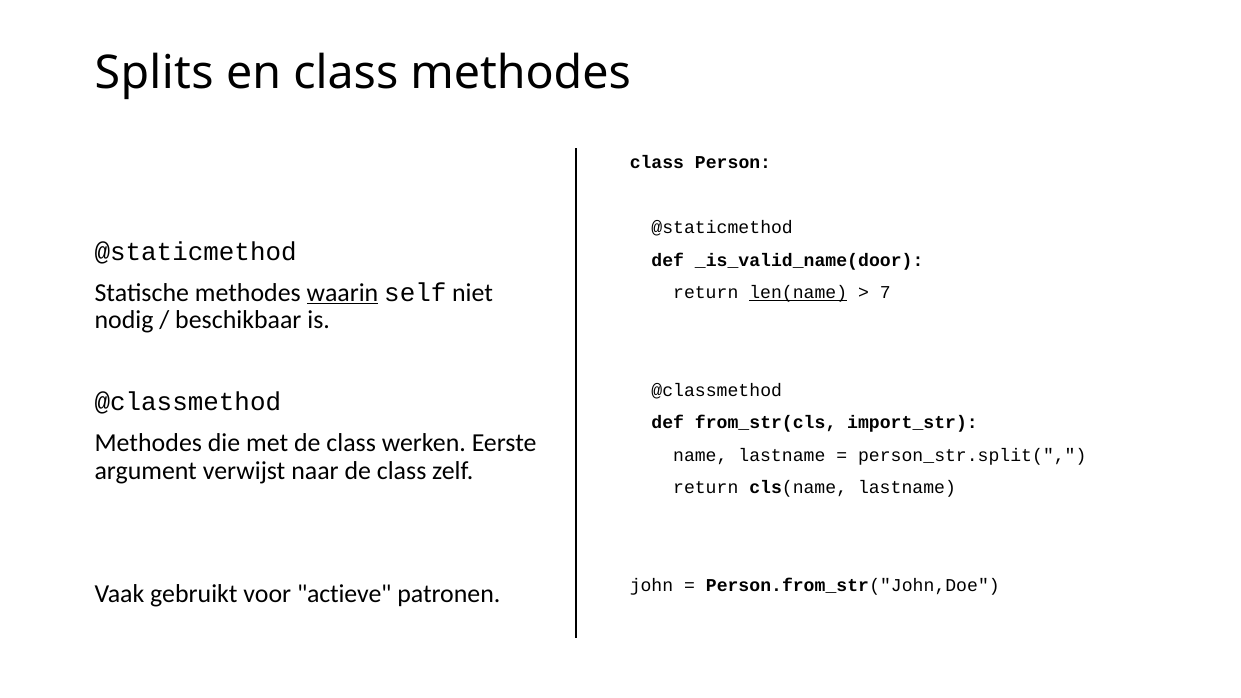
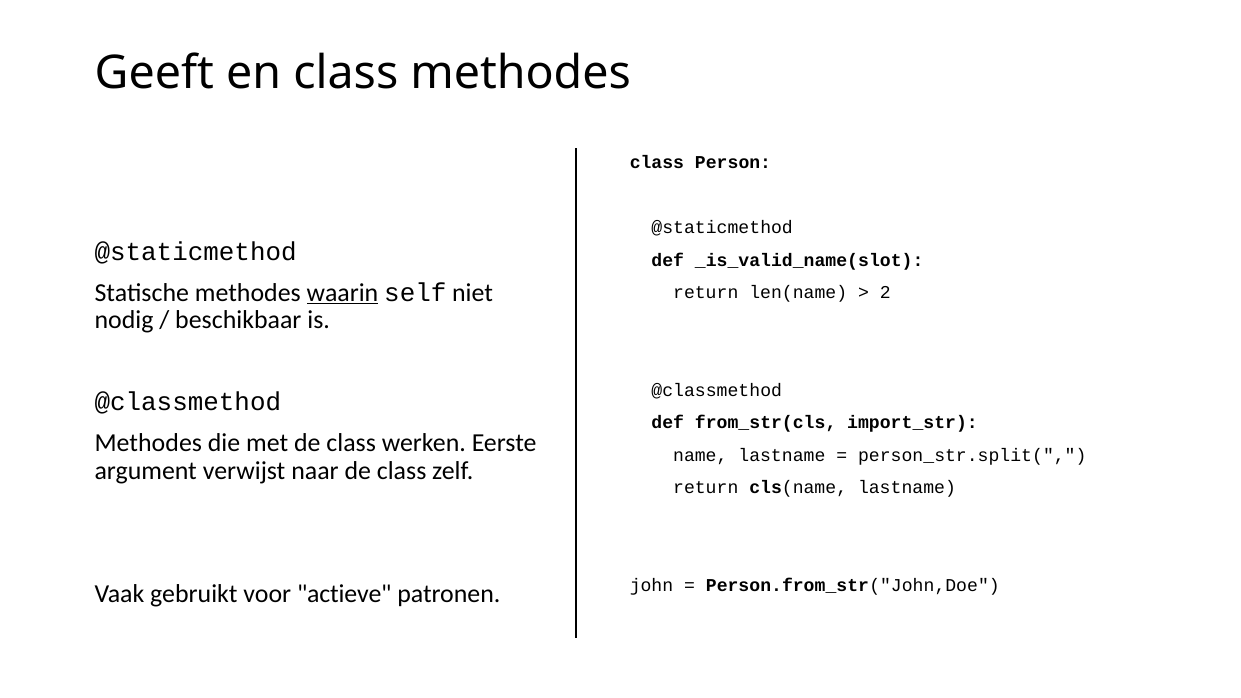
Splits: Splits -> Geeft (154, 73)
_is_valid_name(door: _is_valid_name(door -> _is_valid_name(slot (809, 260)
len(name underline: present -> none (798, 293)
7: 7 -> 2 (885, 293)
